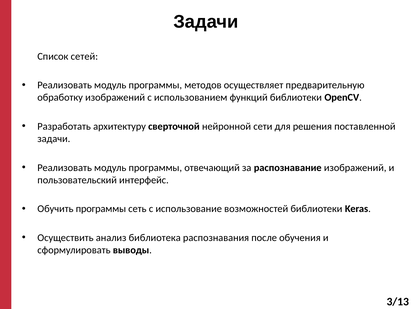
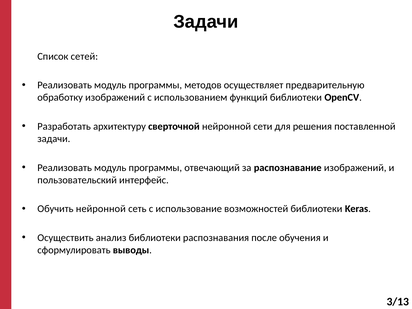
Обучить программы: программы -> нейронной (101, 209)
анализ библиотека: библиотека -> библиотеки (155, 238)
